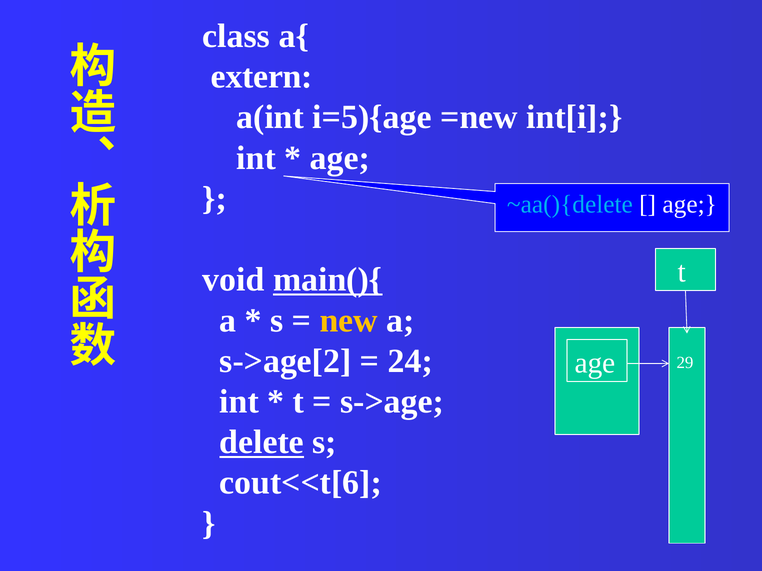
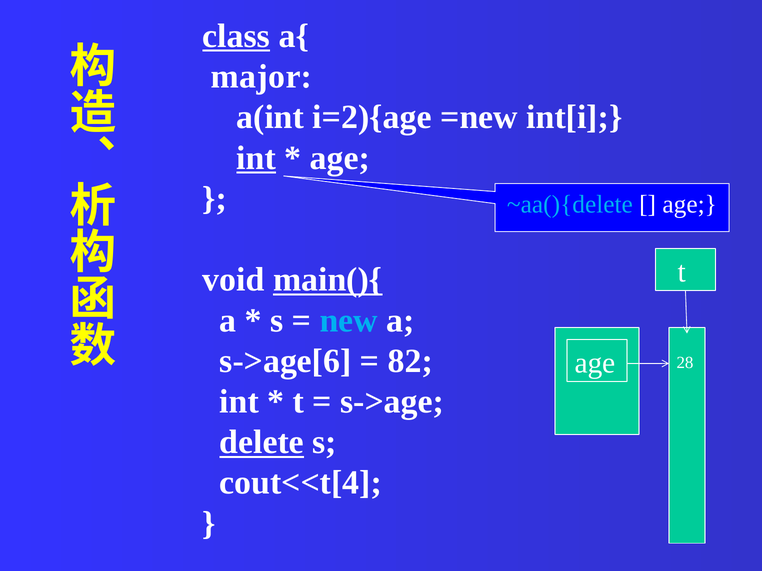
class underline: none -> present (236, 36)
extern: extern -> major (261, 77)
i=5){age: i=5){age -> i=2){age (372, 117)
int underline: none -> present (256, 158)
new colour: yellow -> light blue (349, 321)
s->age[2: s->age[2 -> s->age[6 (285, 361)
24: 24 -> 82 (410, 361)
29: 29 -> 28 (685, 363)
cout<<t[6: cout<<t[6 -> cout<<t[4 (301, 483)
